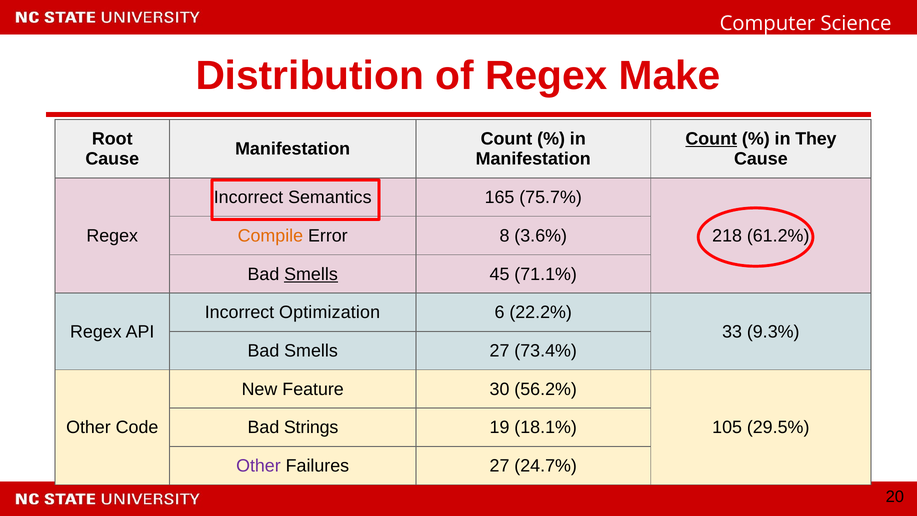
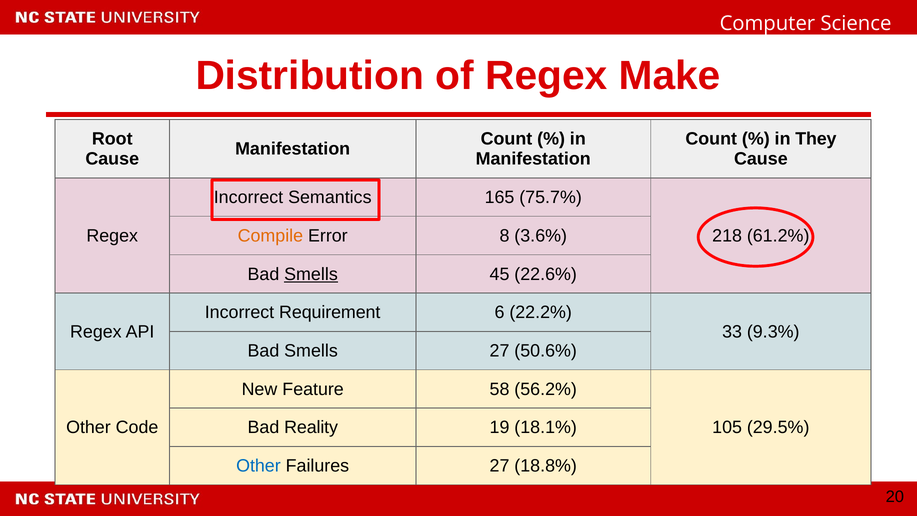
Count underline: present -> none (711, 139)
71.1%: 71.1% -> 22.6% (546, 274)
Optimization: Optimization -> Requirement (330, 312)
73.4%: 73.4% -> 50.6% (546, 351)
30: 30 -> 58 (500, 389)
Strings: Strings -> Reality (311, 427)
Other colour: purple -> blue (258, 466)
24.7%: 24.7% -> 18.8% (546, 466)
